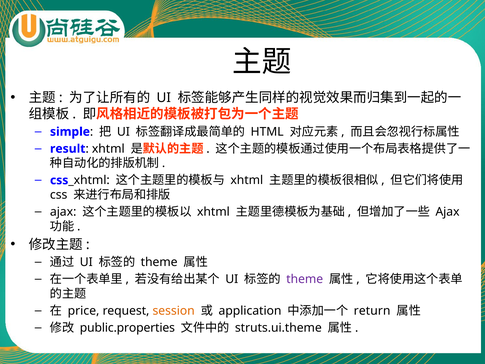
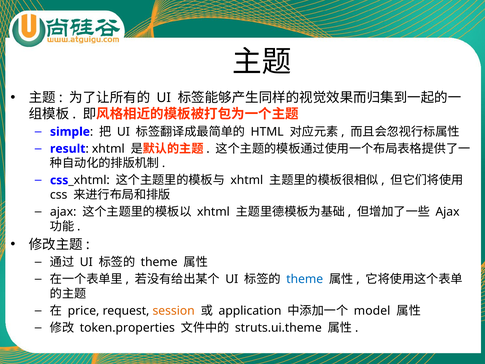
theme colour: purple -> blue (305, 279)
return: return -> model (372, 311)
public.properties: public.properties -> token.properties (127, 328)
